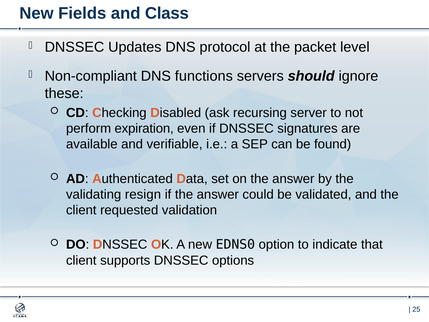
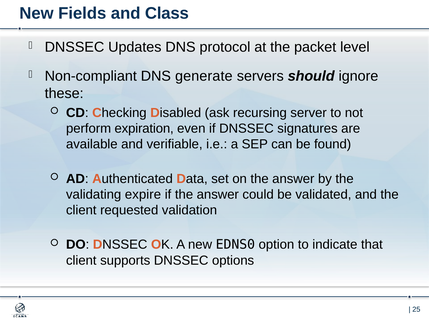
functions: functions -> generate (204, 76)
resign: resign -> expire (143, 194)
